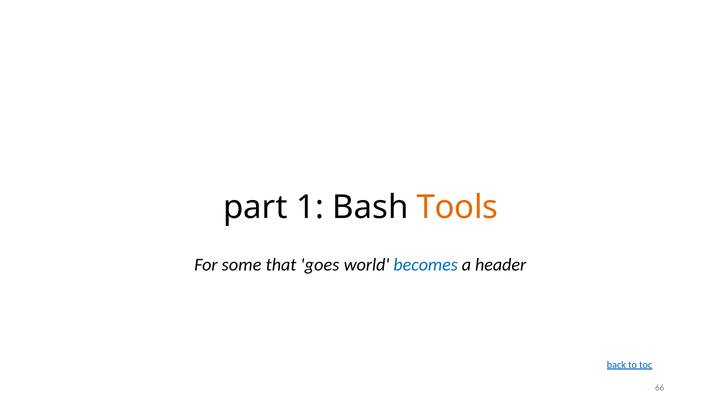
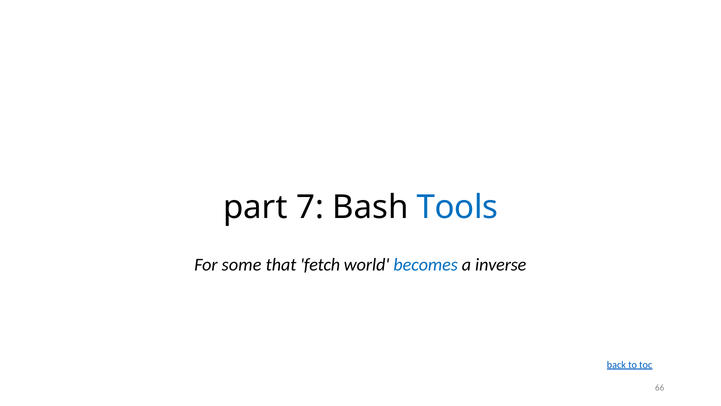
1: 1 -> 7 (310, 207)
Tools colour: orange -> blue (457, 207)
goes: goes -> fetch (320, 265)
header: header -> inverse (501, 265)
